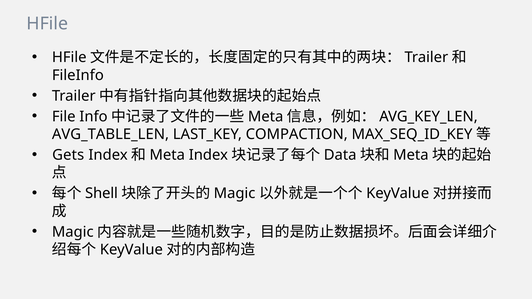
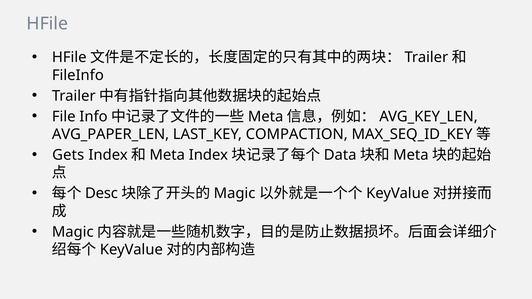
AVG_TABLE_LEN: AVG_TABLE_LEN -> AVG_PAPER_LEN (111, 134)
Shell: Shell -> Desc (101, 194)
